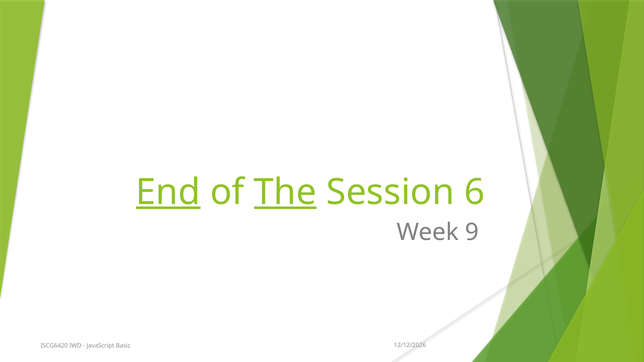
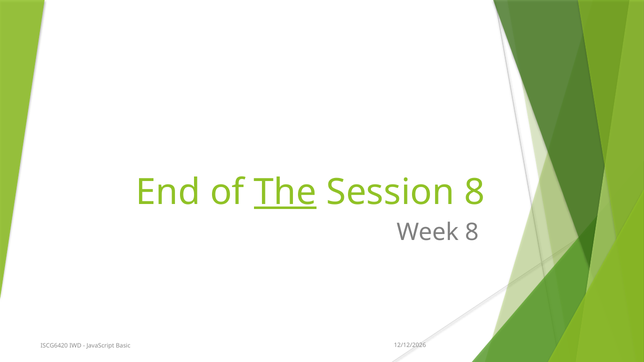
End underline: present -> none (168, 192)
Session 6: 6 -> 8 (475, 192)
Week 9: 9 -> 8 (472, 233)
